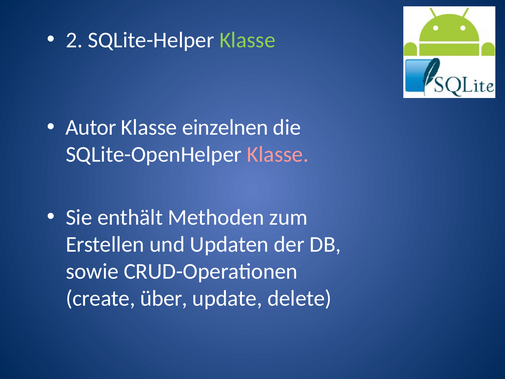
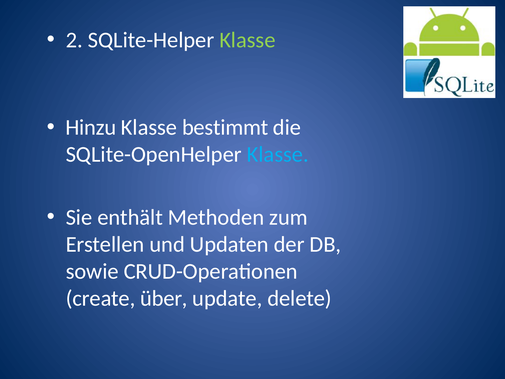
Autor: Autor -> Hinzu (91, 127)
einzelnen: einzelnen -> bestimmt (225, 127)
Klasse colour: pink -> light blue (278, 154)
